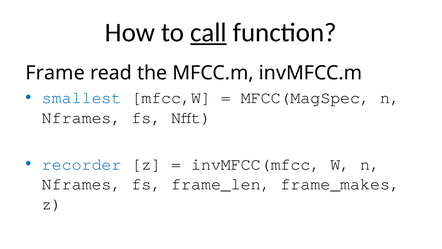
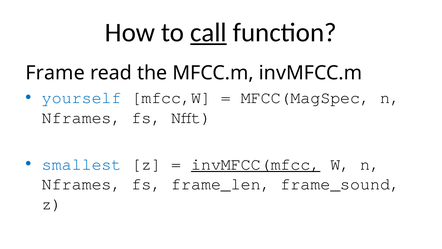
smallest: smallest -> yourself (82, 98)
recorder: recorder -> smallest (82, 164)
invMFCC(mfcc underline: none -> present (256, 164)
frame_makes: frame_makes -> frame_sound (340, 184)
